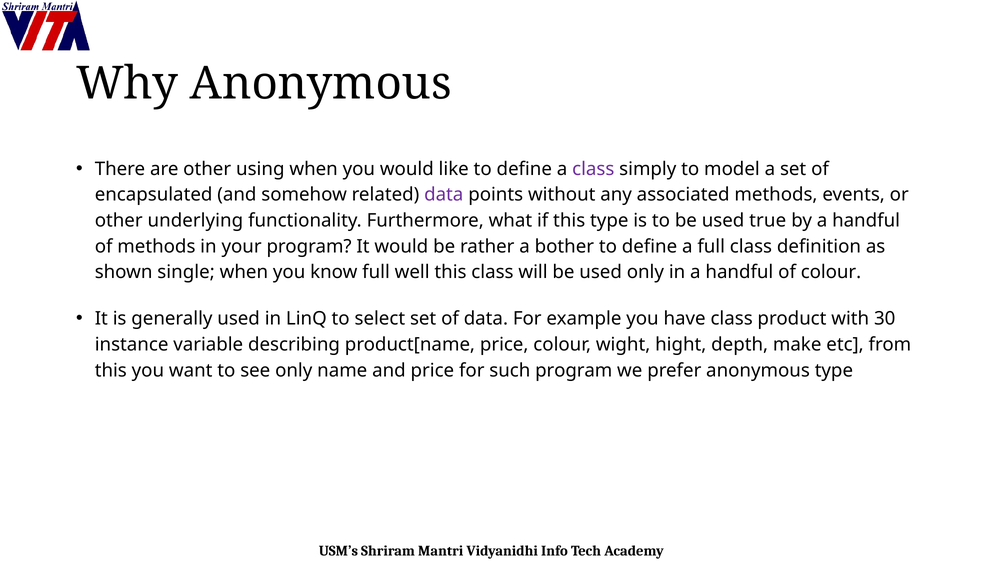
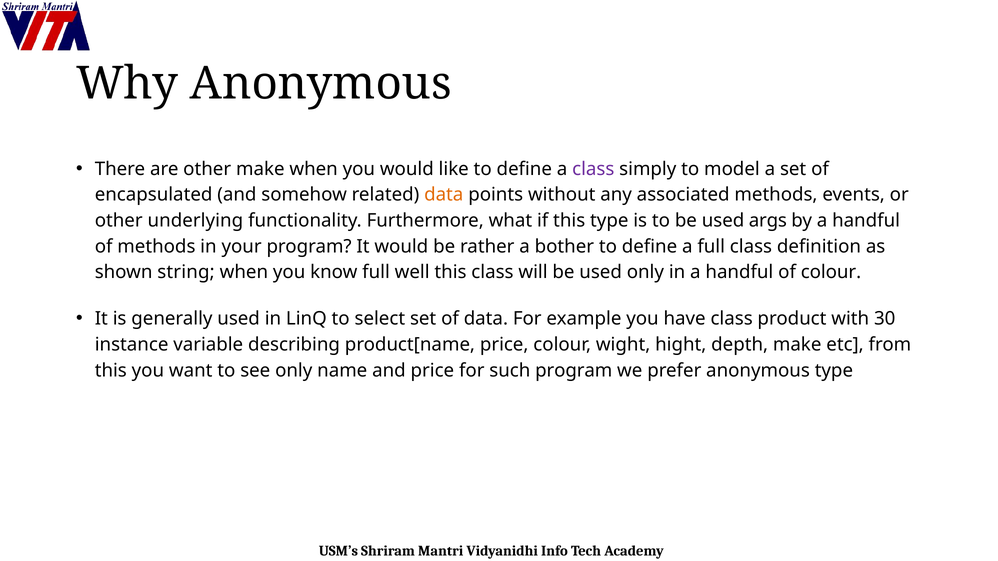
other using: using -> make (260, 169)
data colour: purple -> orange (444, 195)
true: true -> args (768, 221)
single: single -> string (186, 272)
